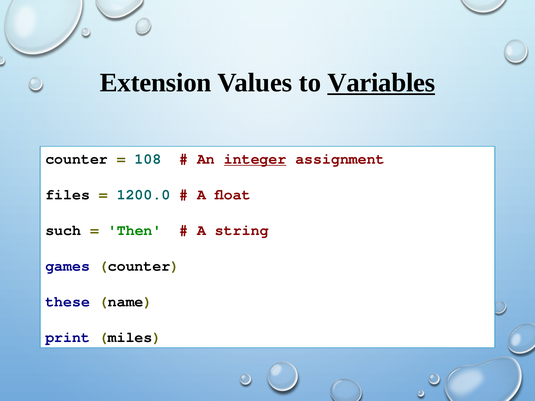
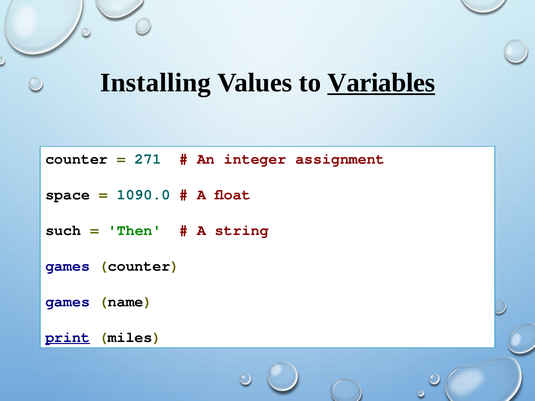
Extension: Extension -> Installing (155, 83)
108: 108 -> 271 (148, 159)
integer underline: present -> none (255, 159)
files: files -> space (68, 195)
1200.0: 1200.0 -> 1090.0 (144, 195)
these: these -> games (68, 302)
print underline: none -> present (68, 337)
